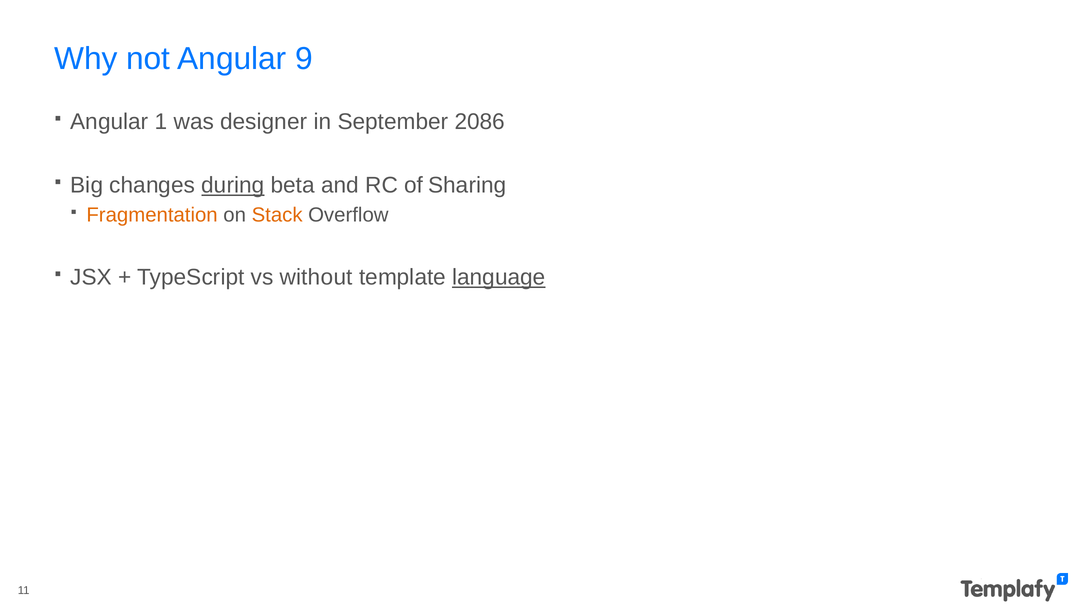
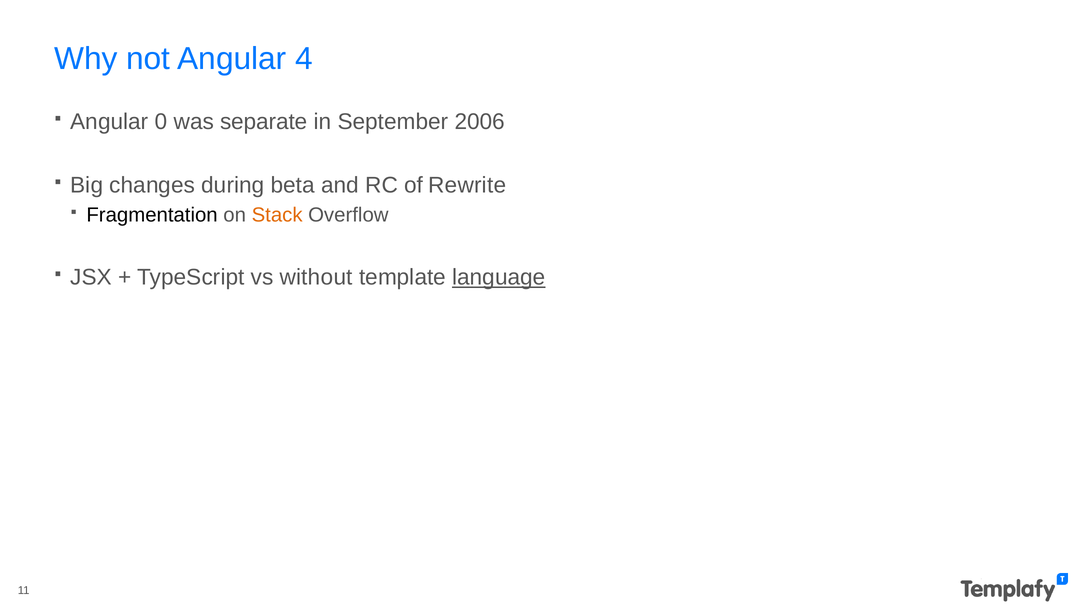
9: 9 -> 4 (304, 59)
1: 1 -> 0 (161, 122)
designer: designer -> separate (264, 122)
2086: 2086 -> 2006 (480, 122)
during underline: present -> none (233, 185)
Sharing: Sharing -> Rewrite (467, 185)
Fragmentation colour: orange -> black (152, 215)
